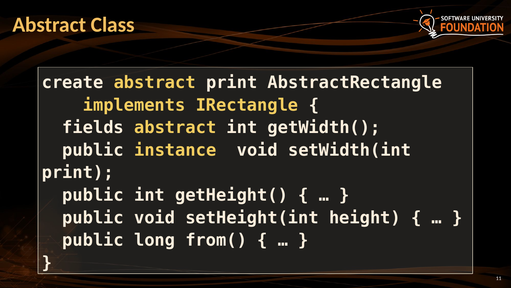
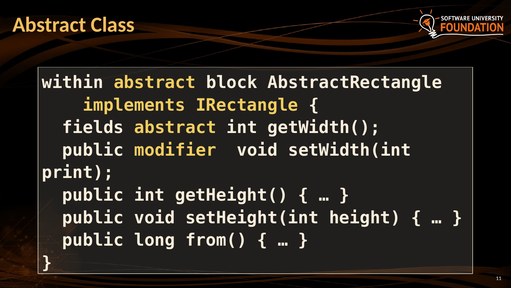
create: create -> within (73, 82)
abstract print: print -> block (232, 82)
instance: instance -> modifier (175, 150)
